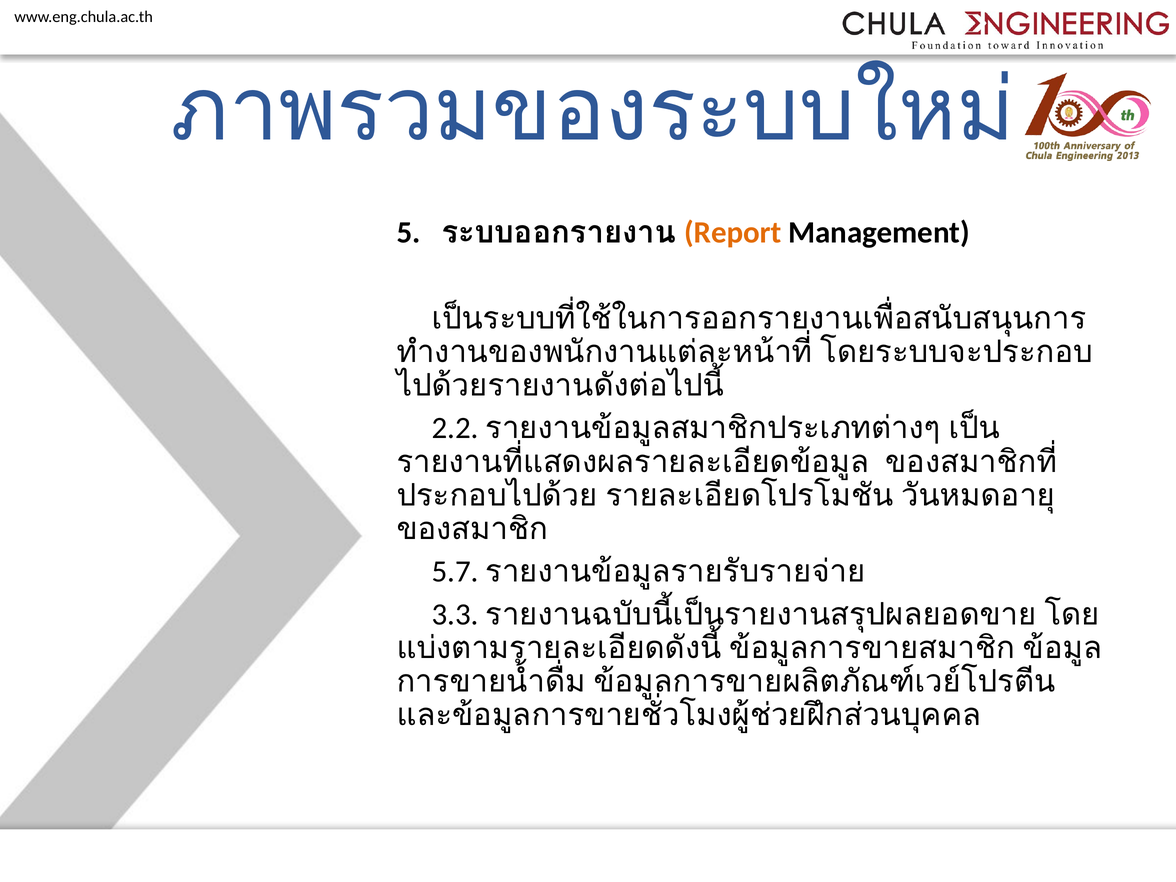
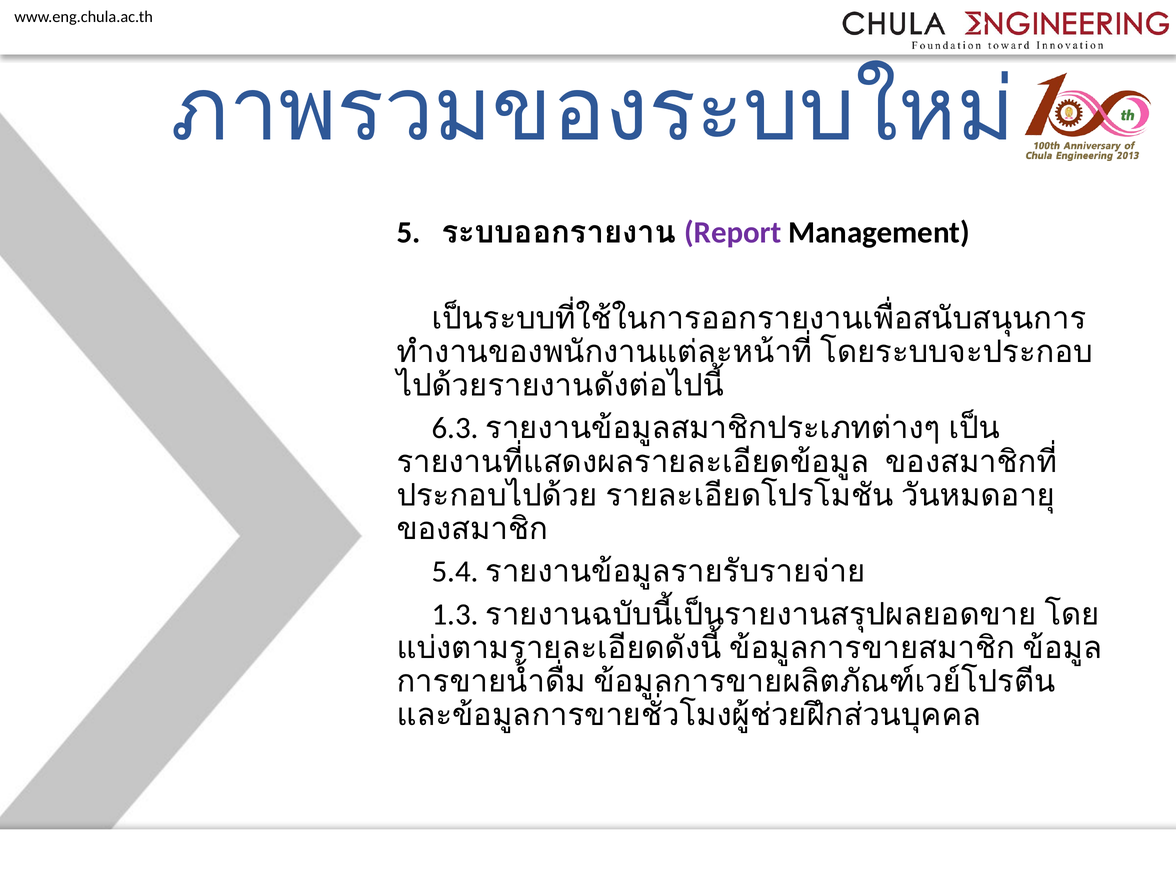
Report colour: orange -> purple (733, 232)
2.2: 2.2 -> 6.3 (455, 428)
5.7: 5.7 -> 5.4 (455, 572)
3.3: 3.3 -> 1.3 (455, 615)
